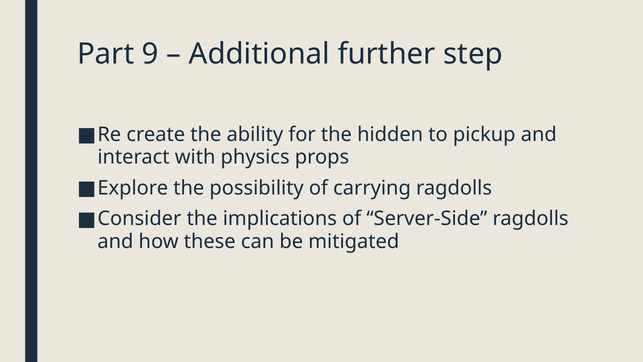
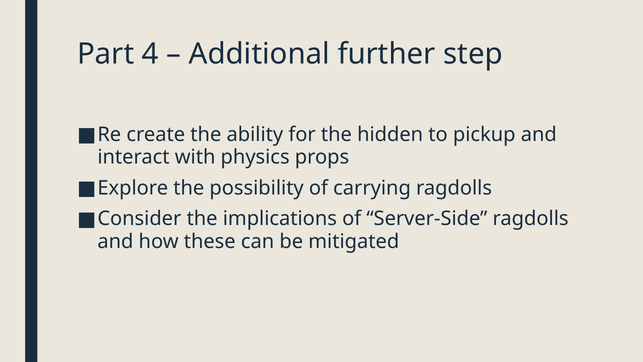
9: 9 -> 4 (150, 54)
